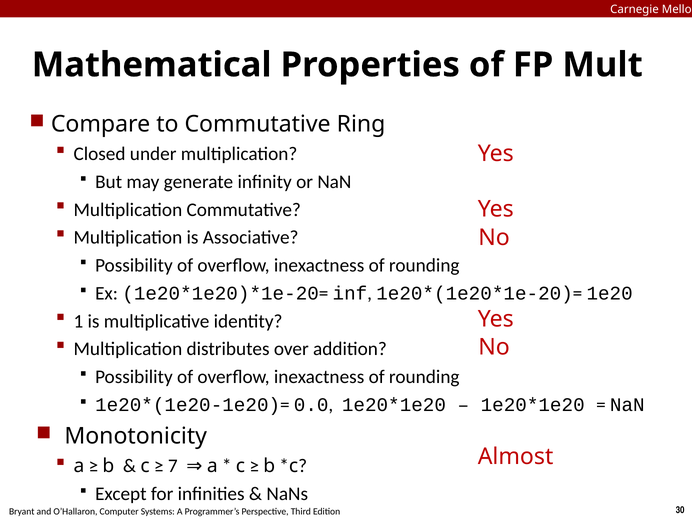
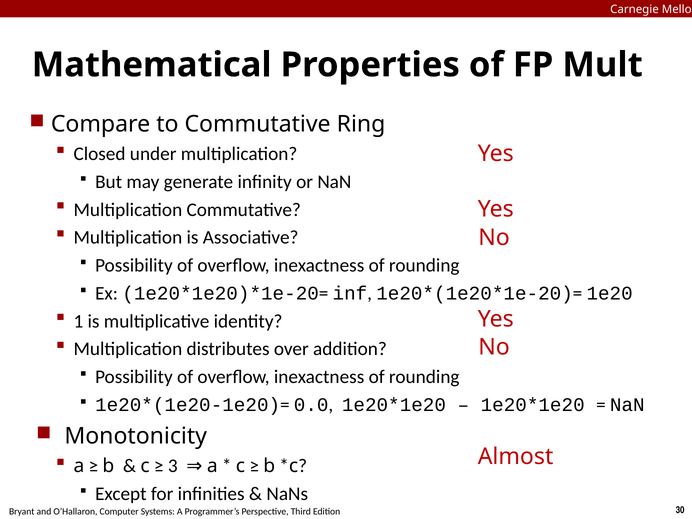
7: 7 -> 3 (173, 466)
